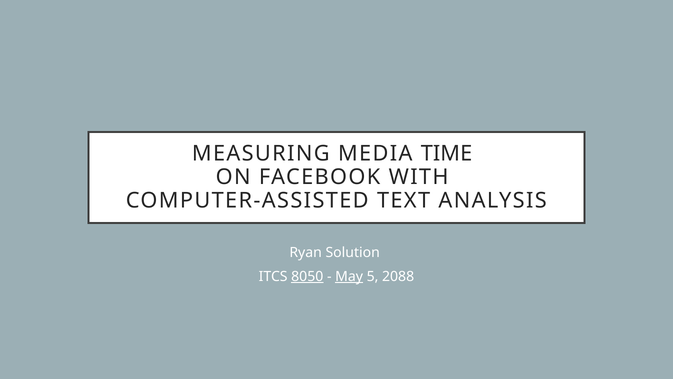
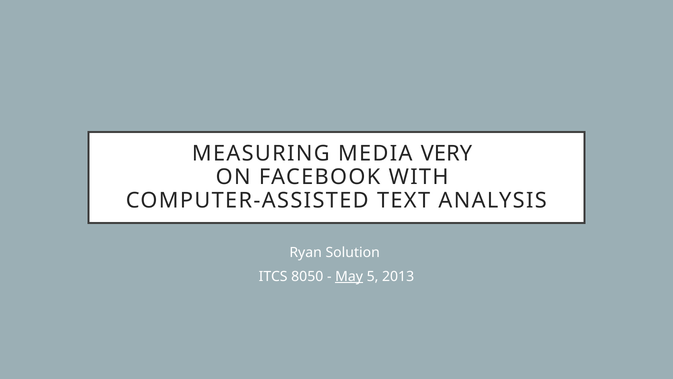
TIME: TIME -> VERY (446, 154)
8050 underline: present -> none (307, 276)
2088: 2088 -> 2013 (398, 276)
